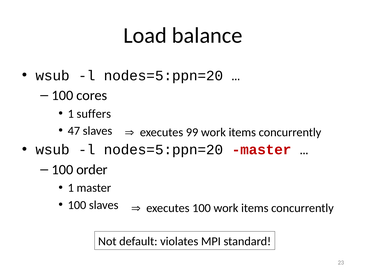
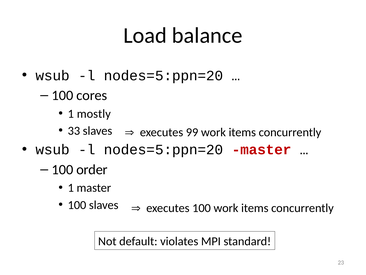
suffers: suffers -> mostly (94, 114)
47: 47 -> 33 (74, 131)
